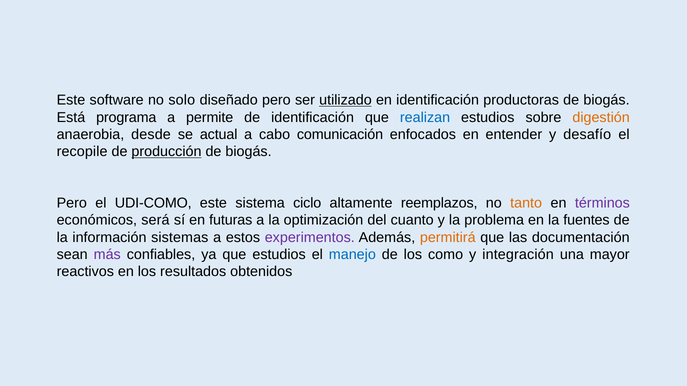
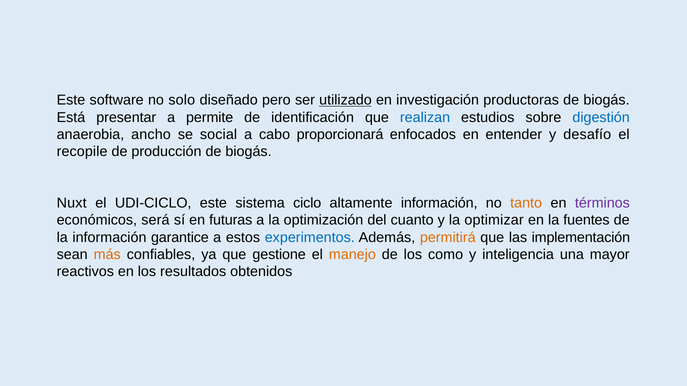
en identificación: identificación -> investigación (438, 100)
programa: programa -> presentar (126, 117)
digestión colour: orange -> blue (601, 117)
desde: desde -> ancho (151, 135)
actual: actual -> social (219, 135)
comunicación: comunicación -> proporcionará (340, 135)
producción underline: present -> none (166, 152)
Pero: Pero -> Nuxt (72, 203)
UDI-COMO: UDI-COMO -> UDI-CICLO (153, 203)
altamente reemplazos: reemplazos -> información (439, 203)
problema: problema -> optimizar (494, 221)
sistemas: sistemas -> garantice (180, 238)
experimentos colour: purple -> blue (310, 238)
documentación: documentación -> implementación (581, 238)
más colour: purple -> orange (107, 255)
que estudios: estudios -> gestione (279, 255)
manejo colour: blue -> orange (352, 255)
integración: integración -> inteligencia (518, 255)
